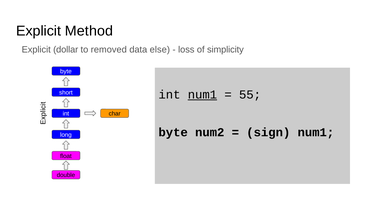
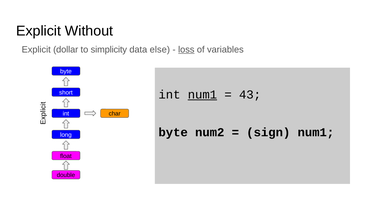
Method: Method -> Without (89, 31)
removed: removed -> simplicity (109, 50)
loss underline: none -> present (186, 50)
simplicity: simplicity -> variables (225, 50)
55: 55 -> 43 (250, 95)
